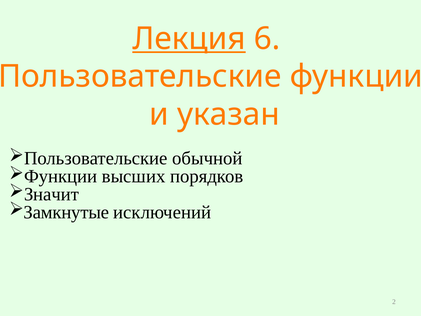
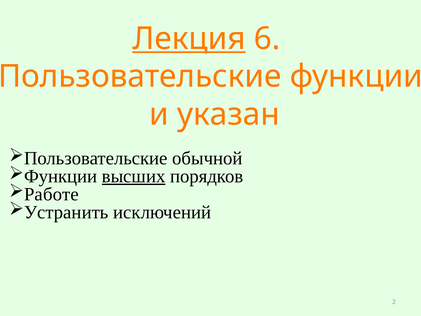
высших underline: none -> present (134, 176)
Значит: Значит -> Работе (51, 194)
Замкнутые: Замкнутые -> Устранить (66, 212)
